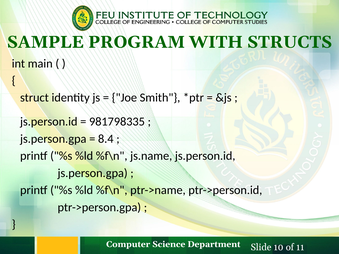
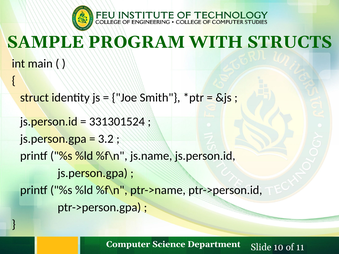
981798335: 981798335 -> 331301524 (117, 122)
8.4: 8.4 -> 3.2 (106, 139)
